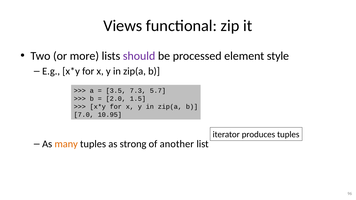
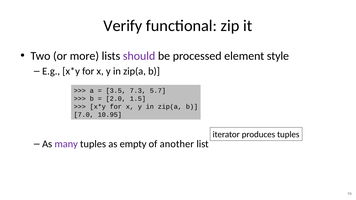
Views: Views -> Verify (123, 26)
many colour: orange -> purple (66, 144)
strong: strong -> empty (133, 144)
